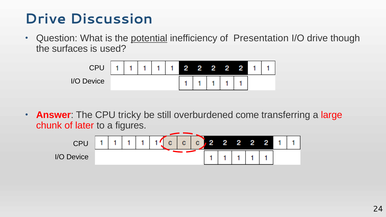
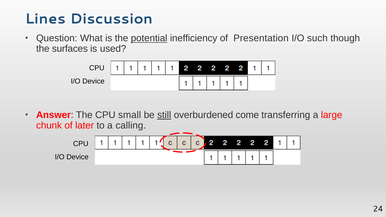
Drive: Drive -> Lines (45, 19)
I/O drive: drive -> such (317, 38)
tricky: tricky -> small (130, 115)
still underline: none -> present (164, 115)
figures: figures -> calling (131, 126)
